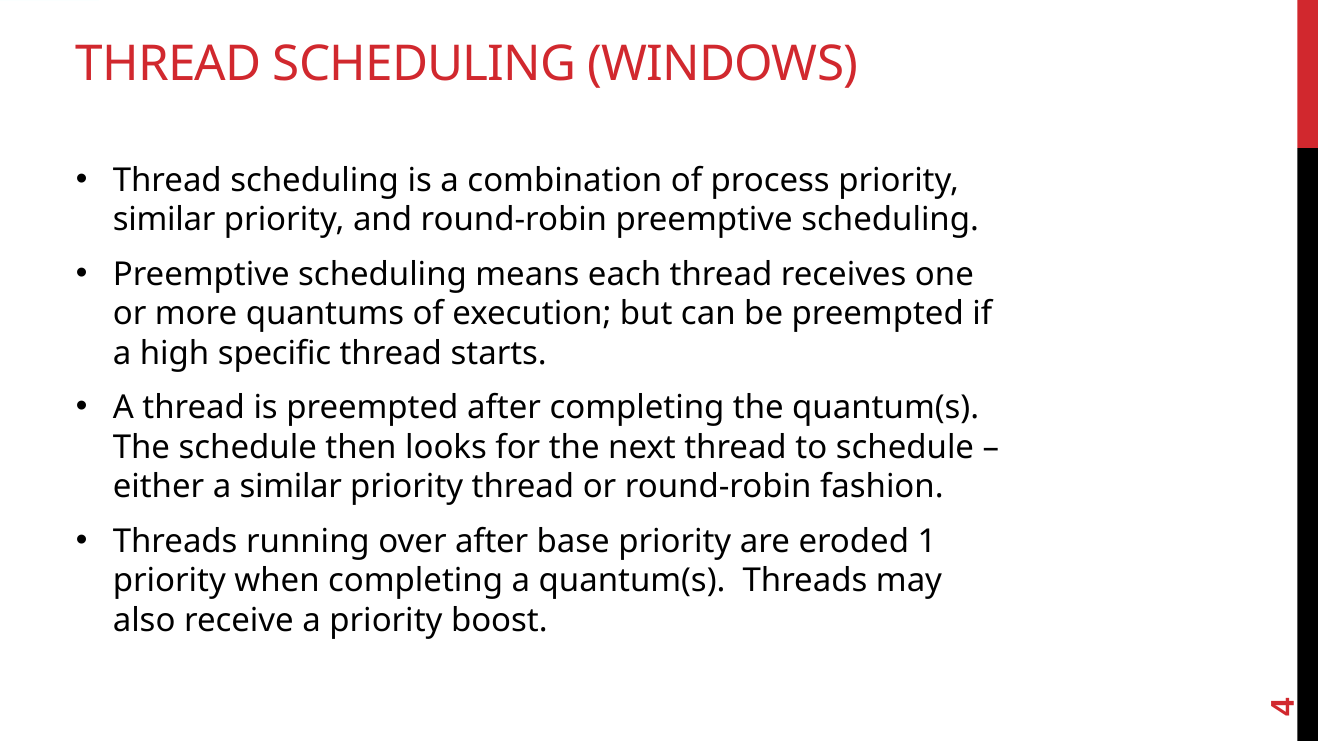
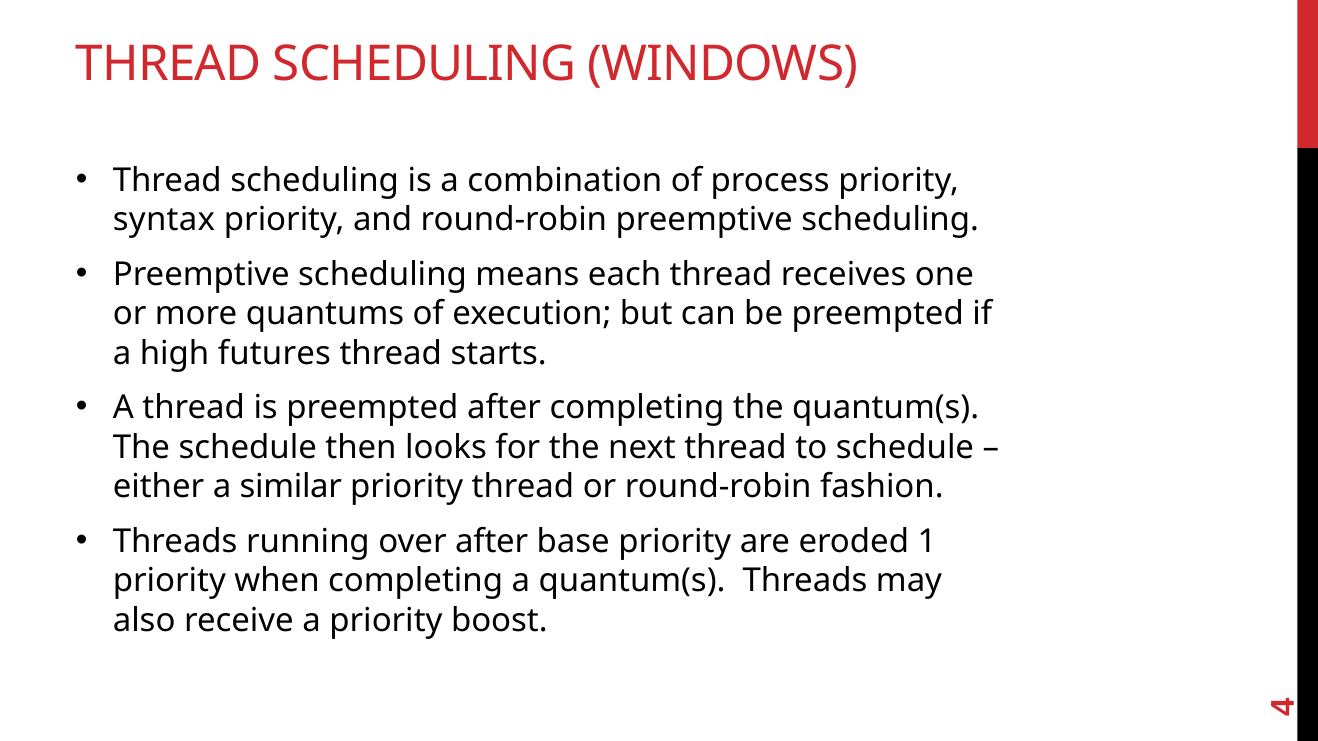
similar: similar -> syntax (164, 220)
specific: specific -> futures (274, 354)
